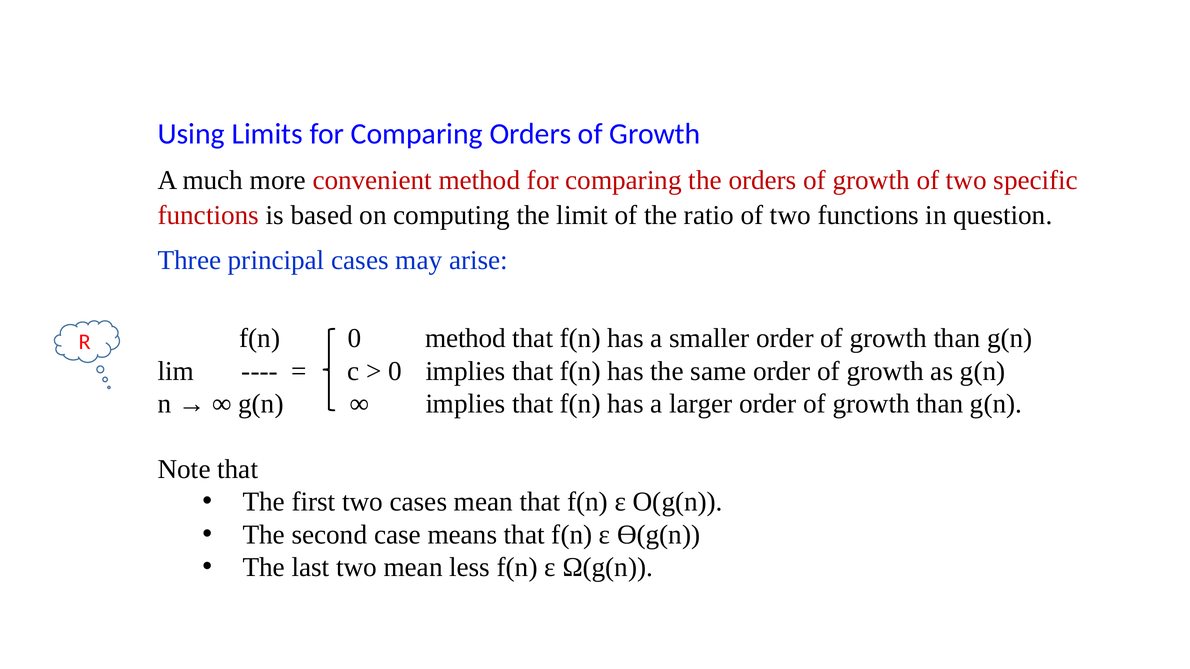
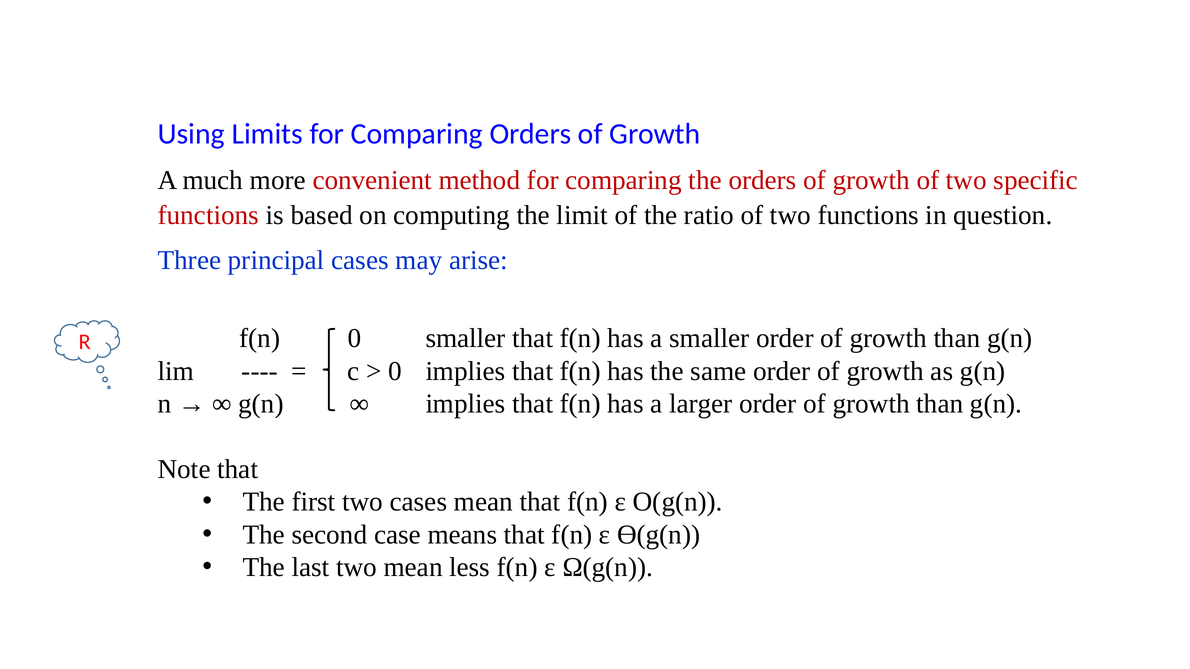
0 method: method -> smaller (466, 339)
